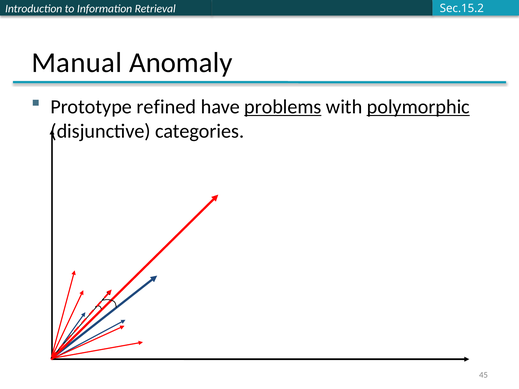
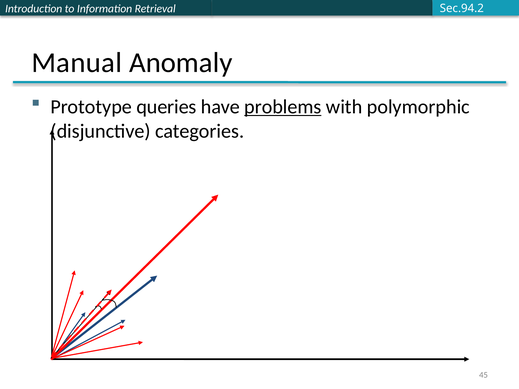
Sec.15.2: Sec.15.2 -> Sec.94.2 (462, 8)
refined: refined -> queries (166, 107)
polymorphic underline: present -> none (418, 107)
